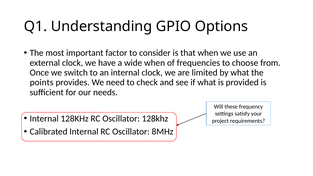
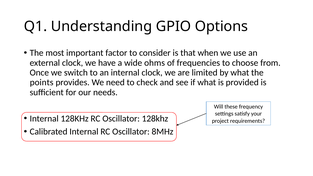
wide when: when -> ohms (155, 63)
